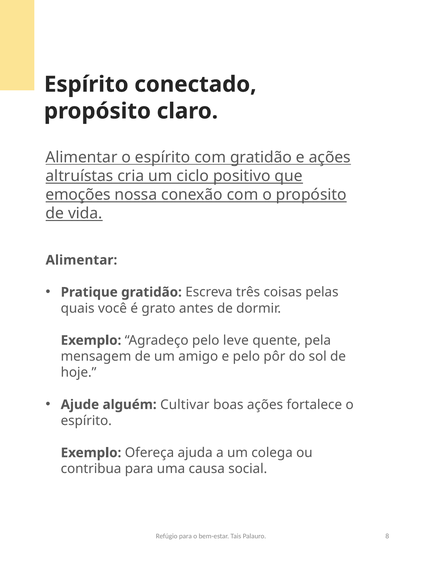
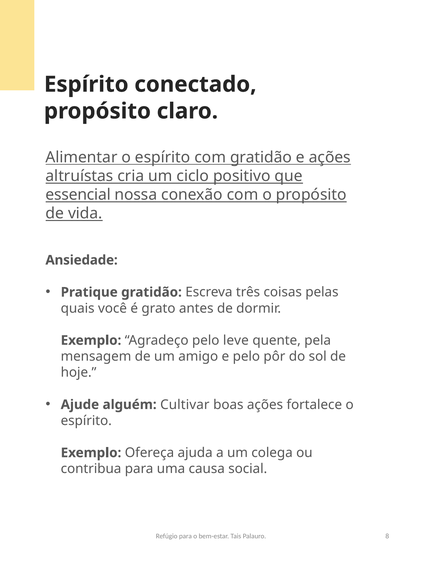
emoções: emoções -> essencial (78, 195)
Alimentar: Alimentar -> Ansiedade (82, 260)
